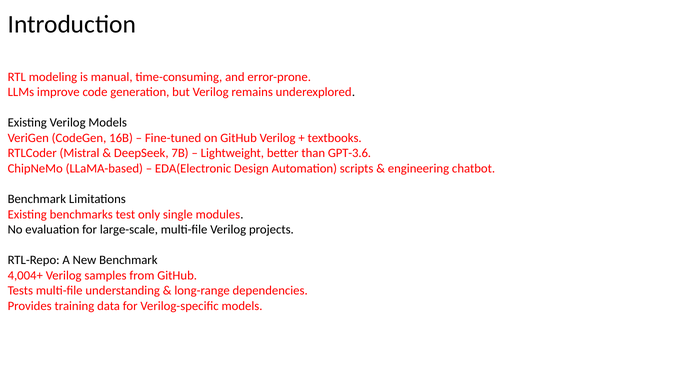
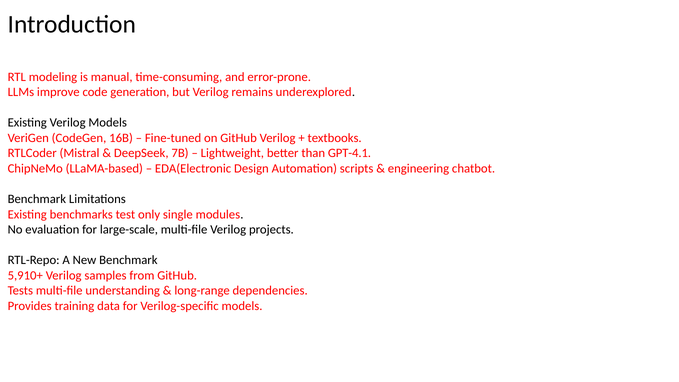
GPT-3.6: GPT-3.6 -> GPT-4.1 (349, 153)
4,004+: 4,004+ -> 5,910+ (25, 275)
